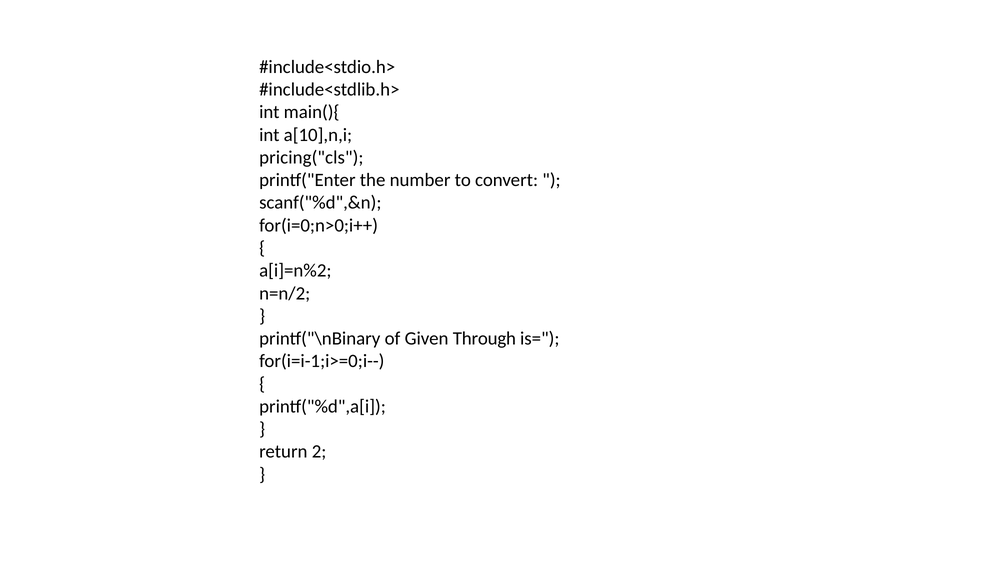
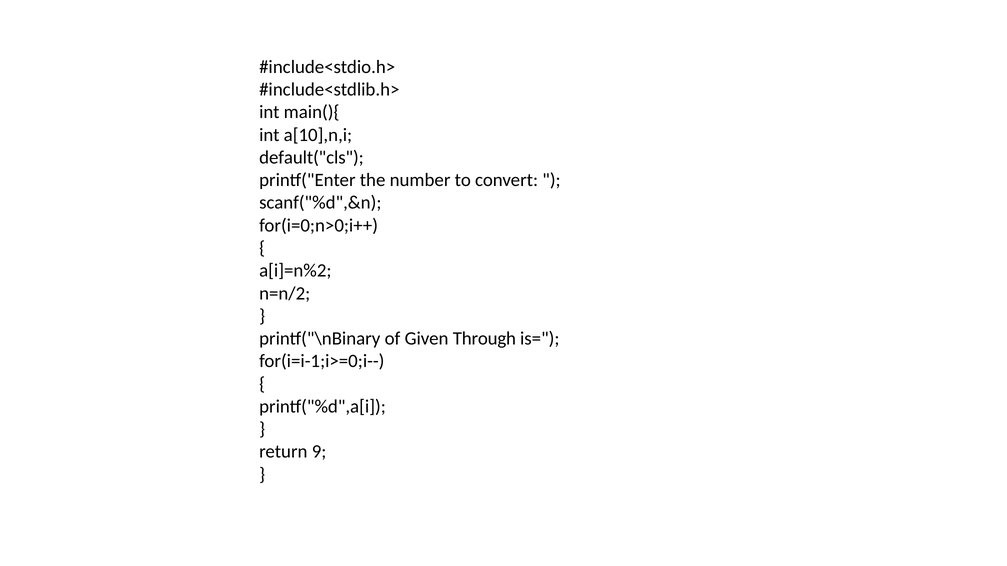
pricing("cls: pricing("cls -> default("cls (311, 158)
2: 2 -> 9 (319, 452)
